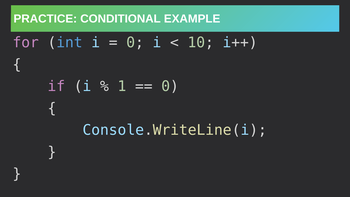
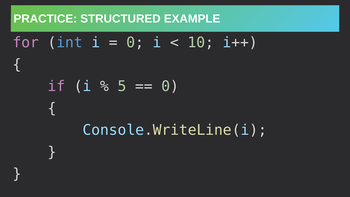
CONDITIONAL: CONDITIONAL -> STRUCTURED (120, 19)
1: 1 -> 5 (122, 86)
